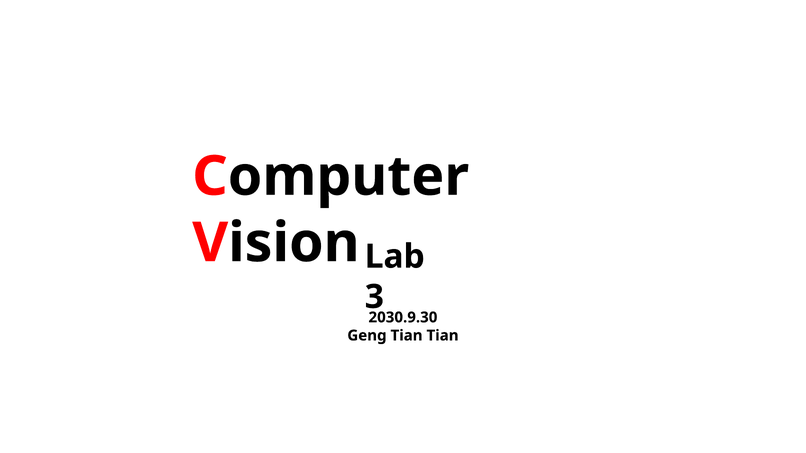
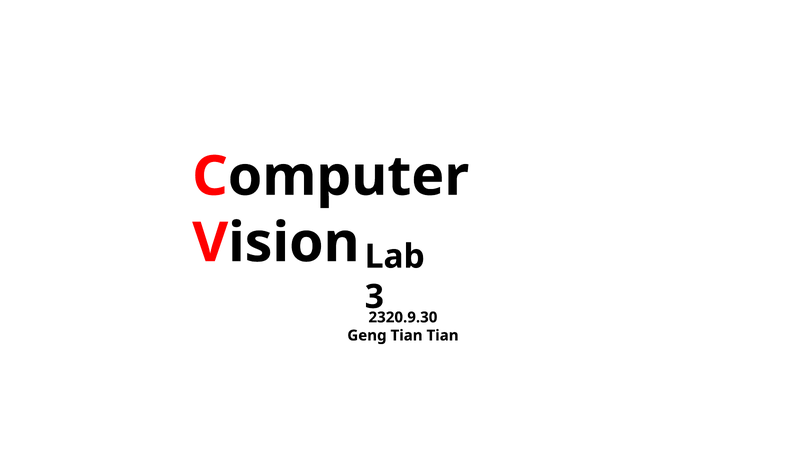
2030.9.30: 2030.9.30 -> 2320.9.30 (403, 318)
